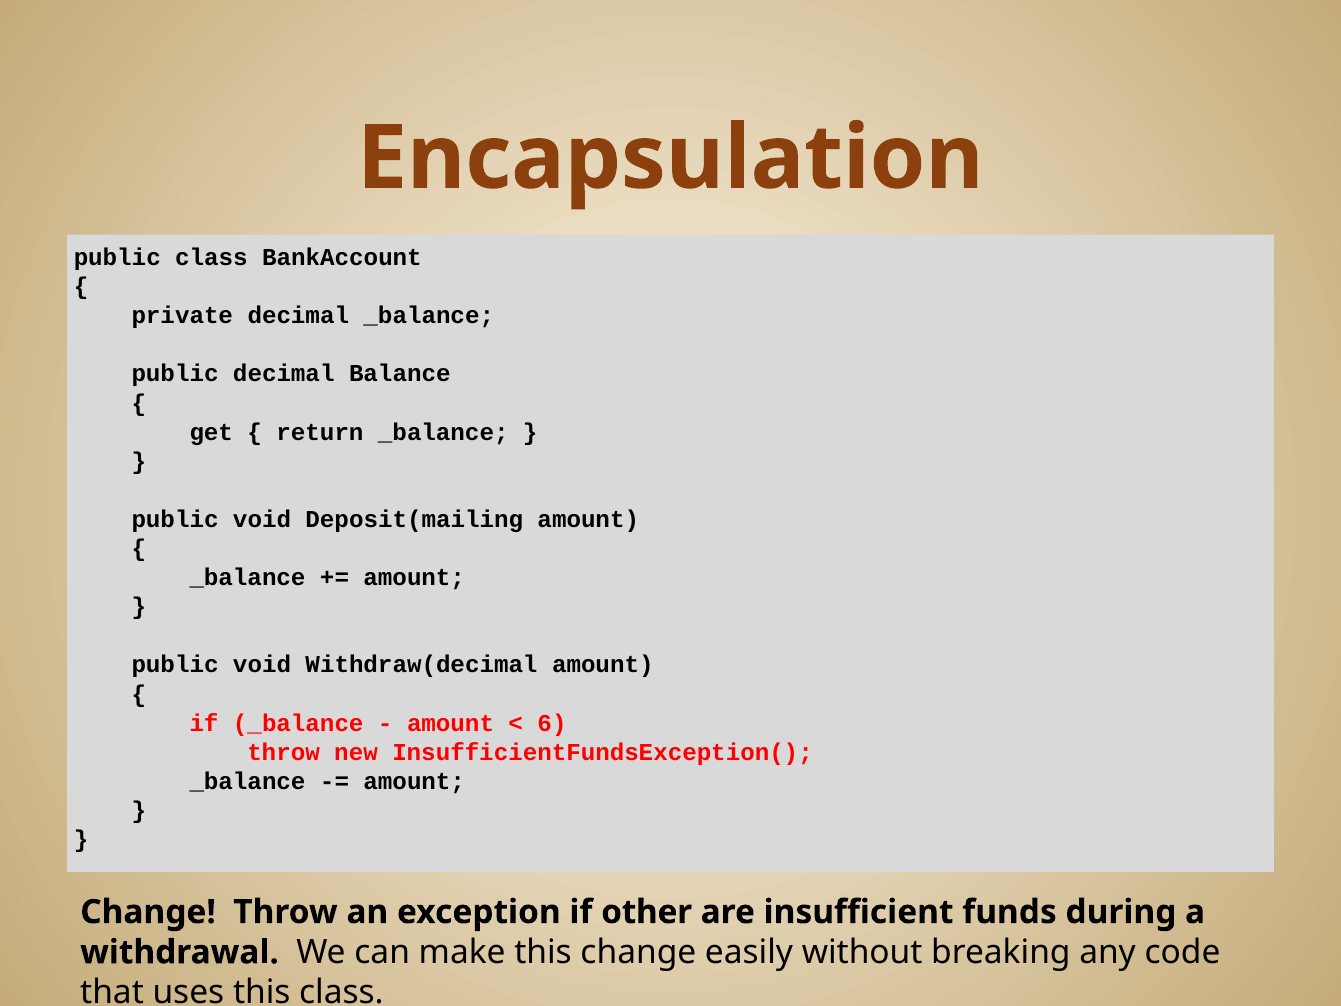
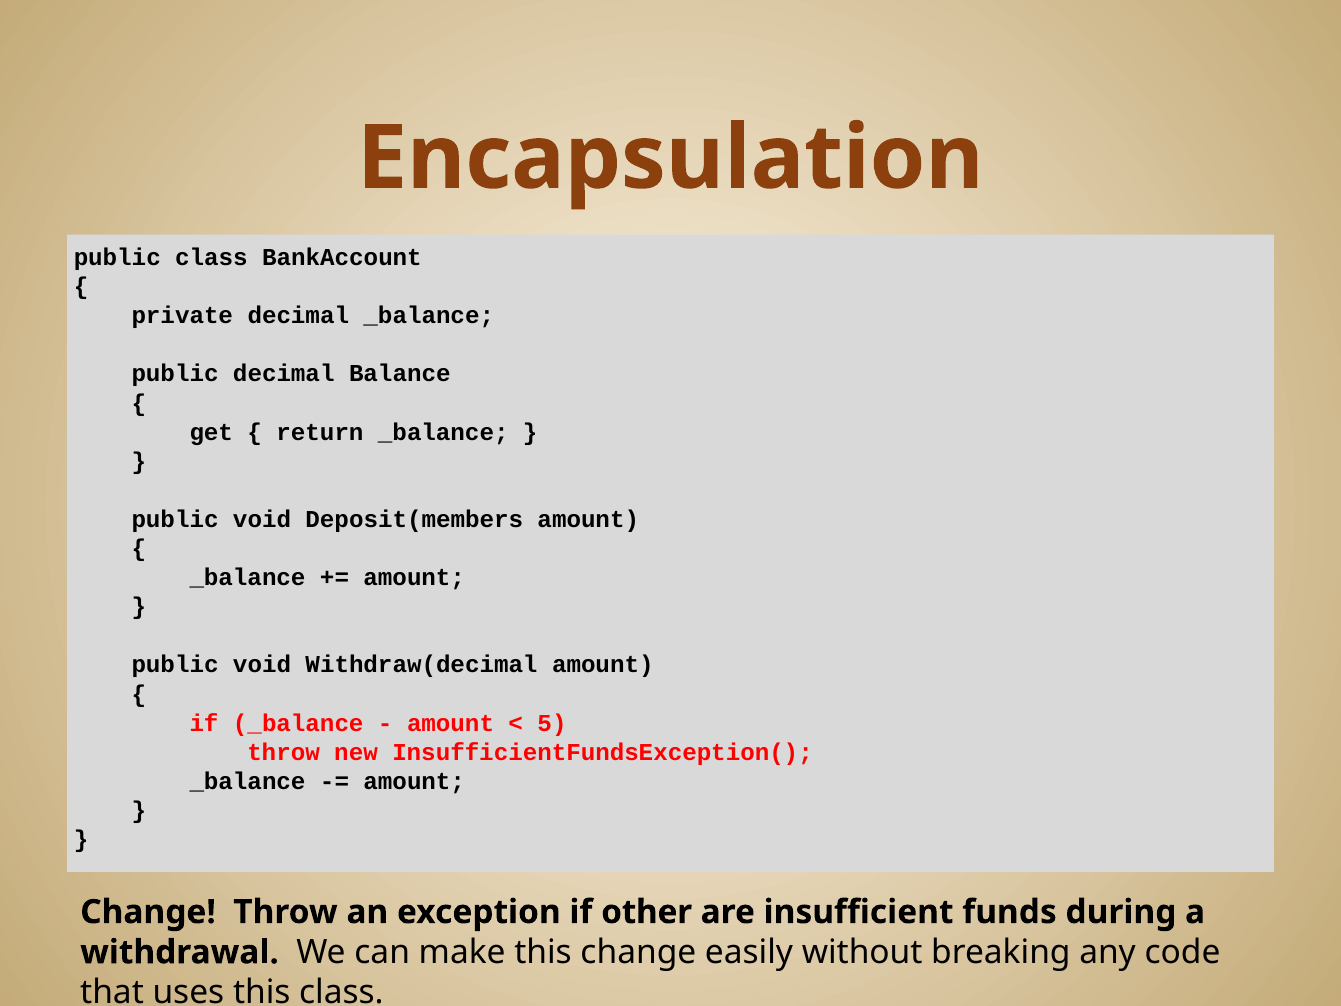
Deposit(mailing: Deposit(mailing -> Deposit(members (414, 519)
6: 6 -> 5 (552, 723)
